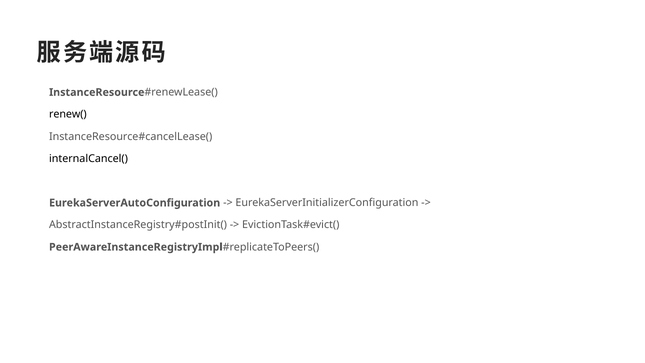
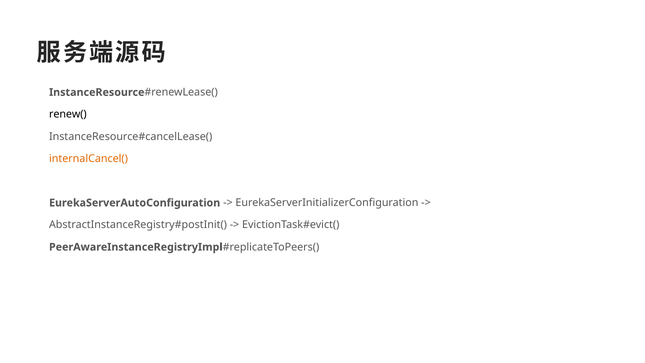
internalCancel( colour: black -> orange (88, 159)
